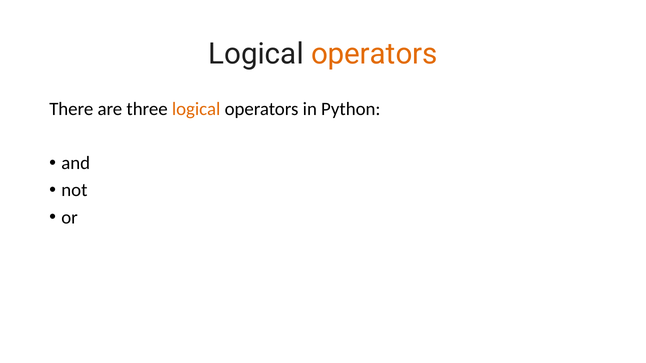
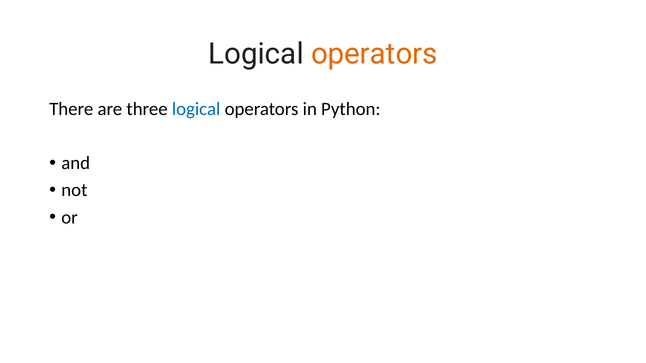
logical colour: orange -> blue (196, 109)
